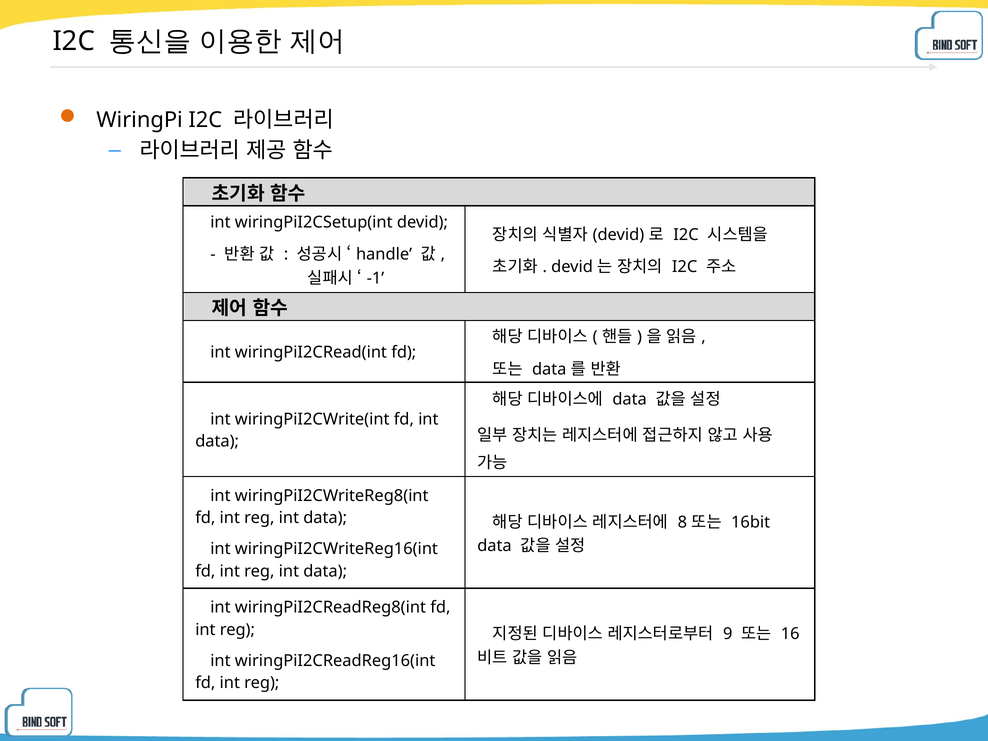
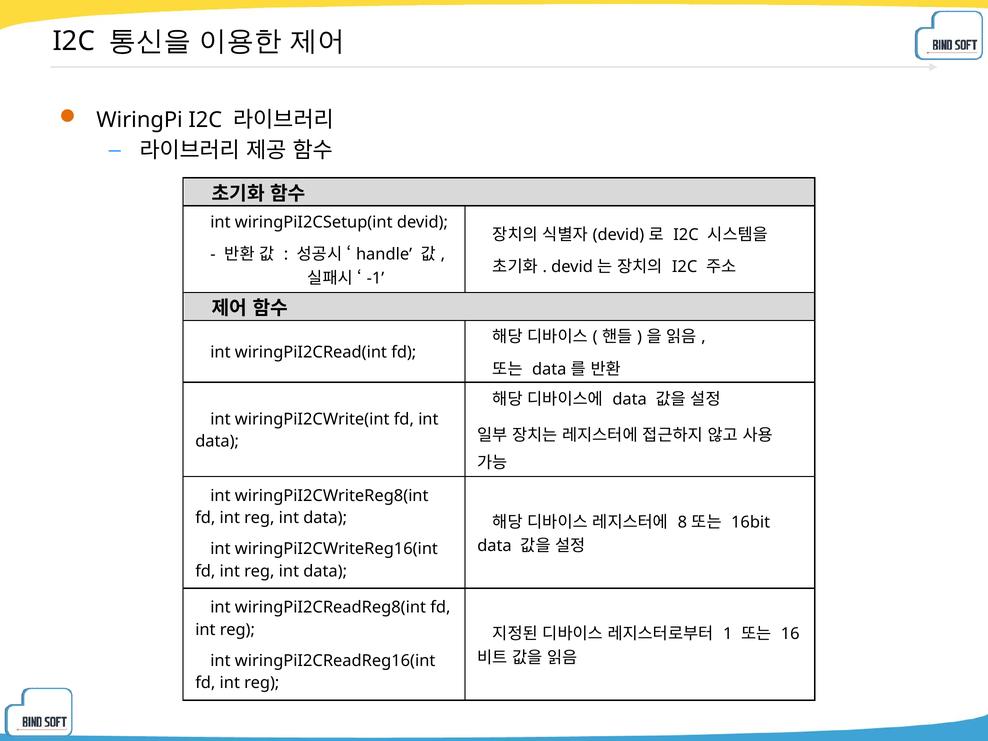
9: 9 -> 1 (728, 634)
